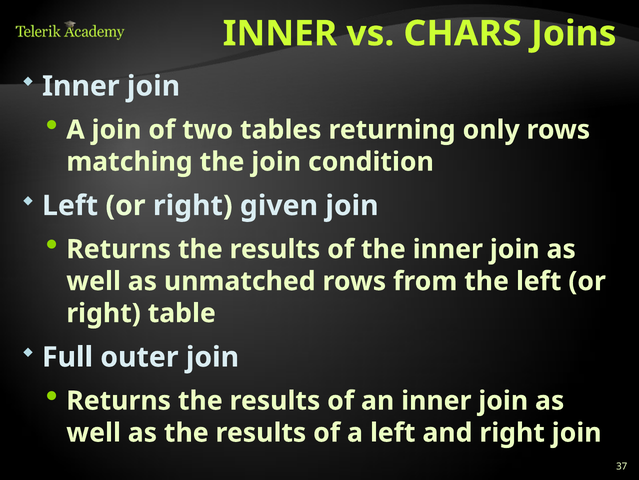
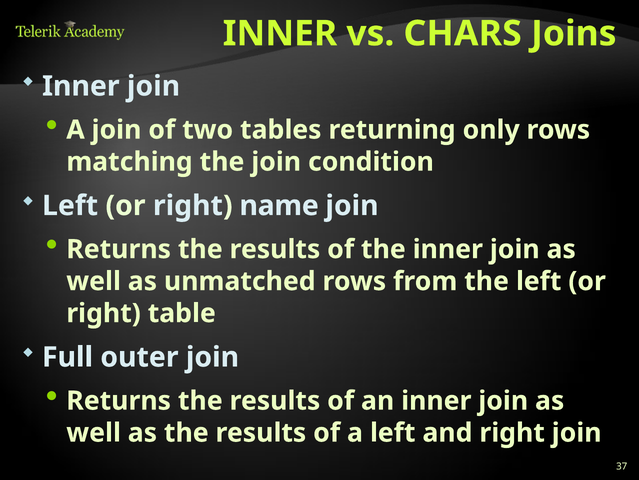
given: given -> name (279, 205)
